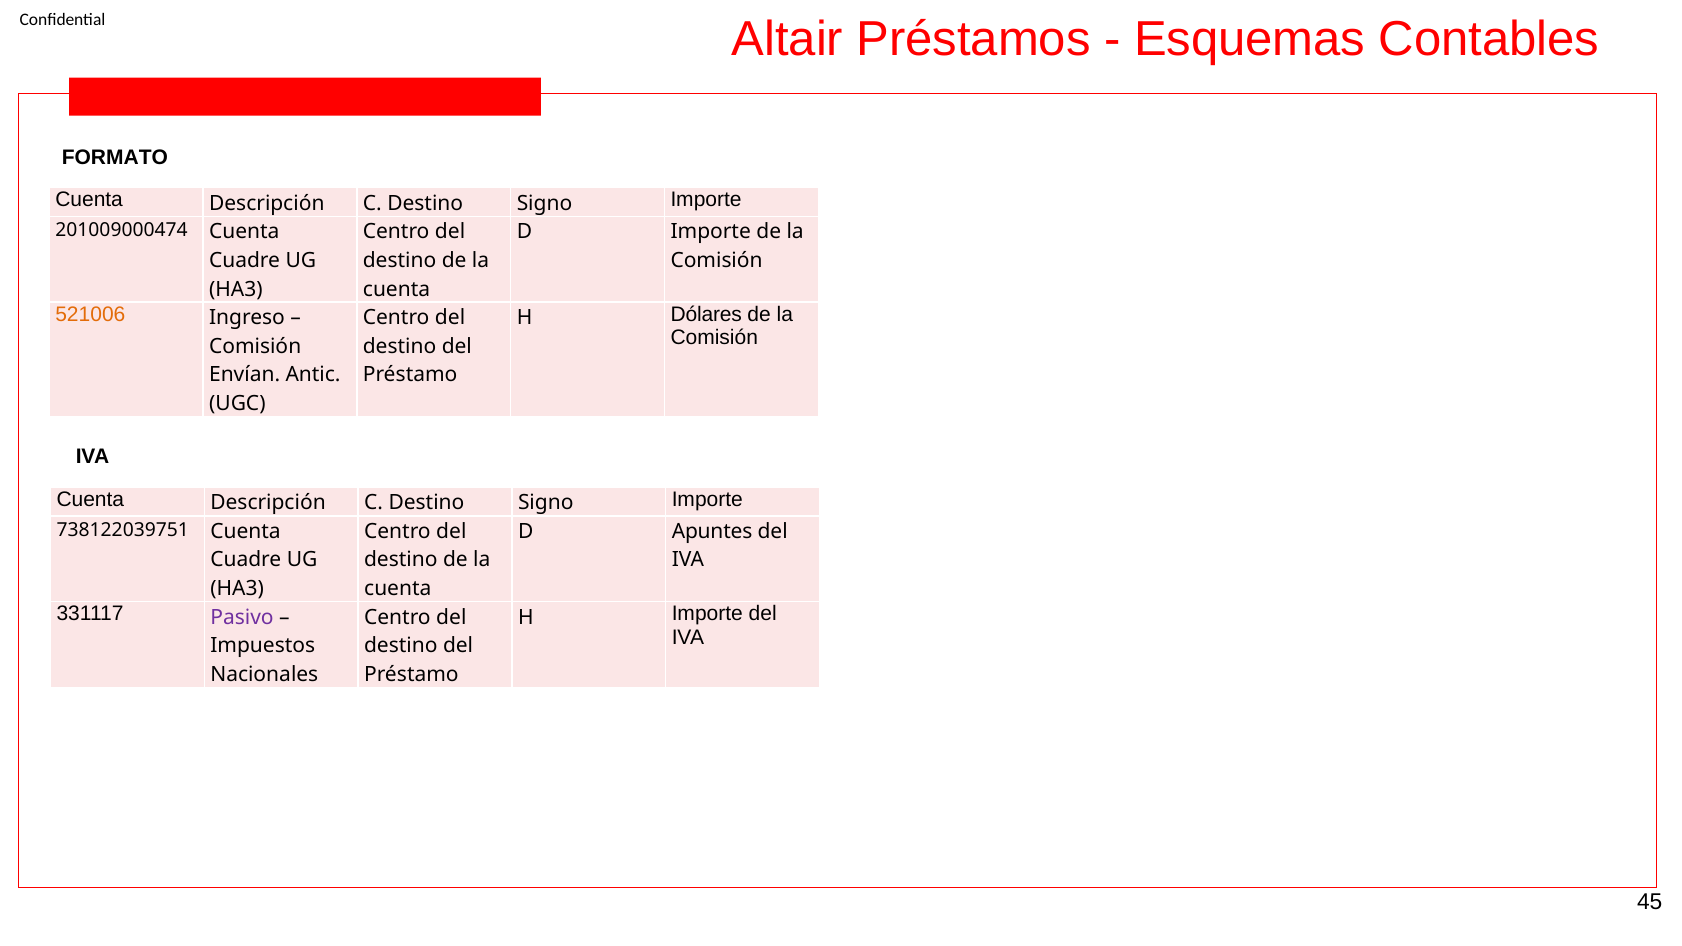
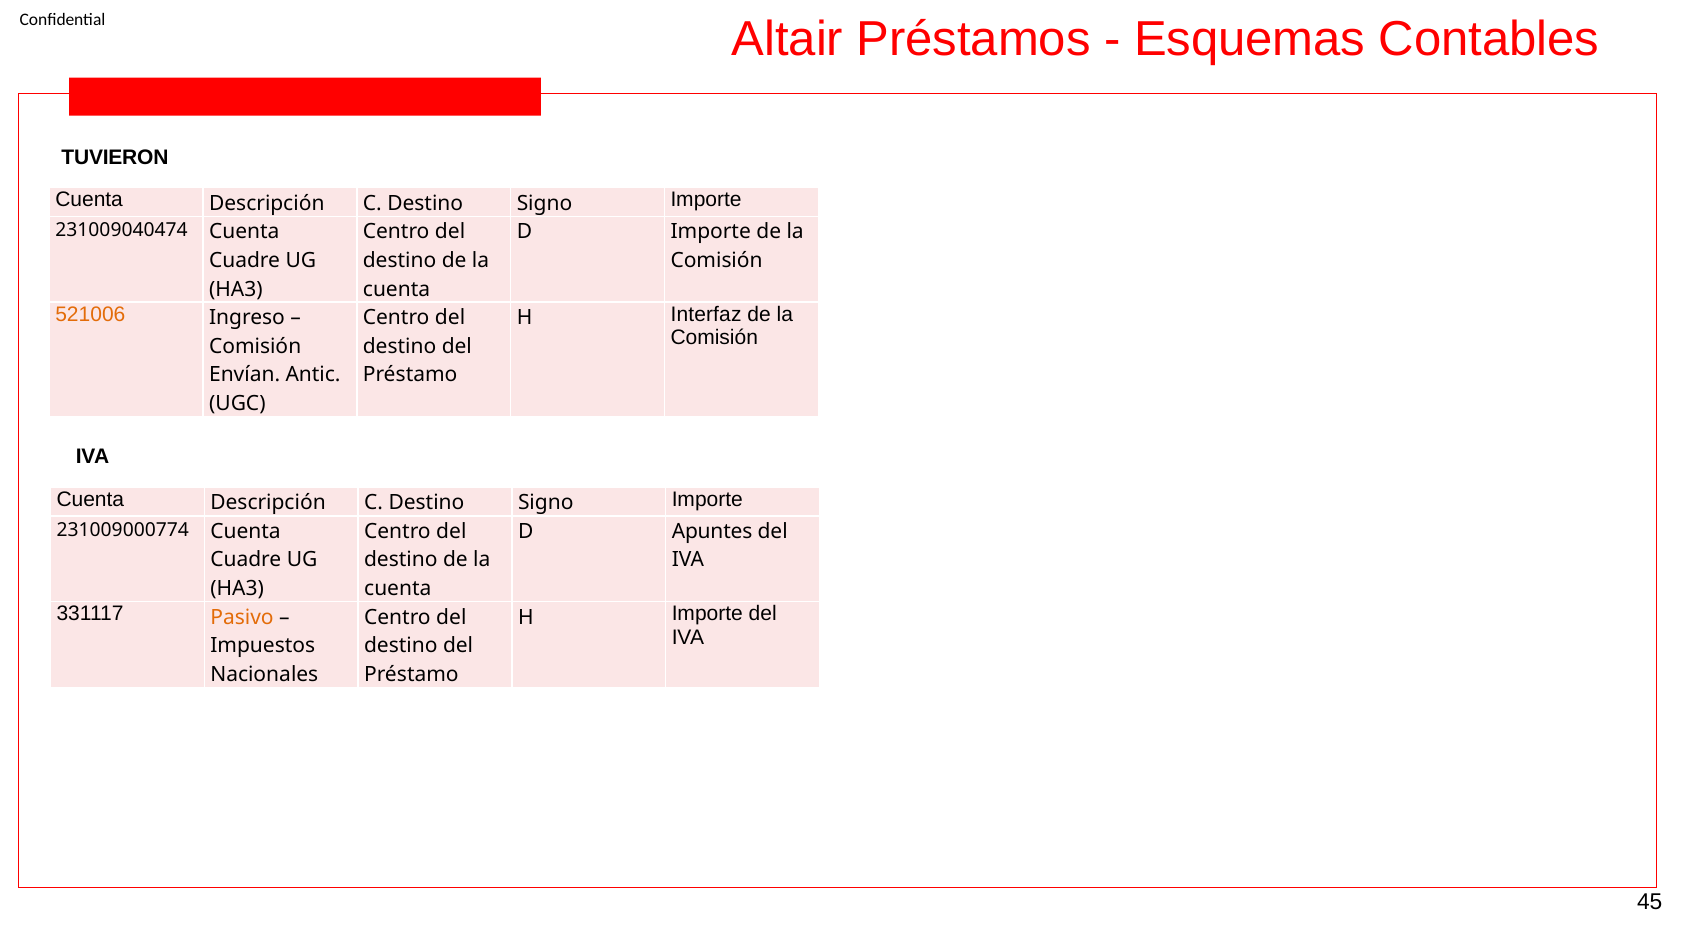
FORMATO: FORMATO -> TUVIERON (115, 158)
201009000474: 201009000474 -> 231009040474 (122, 231)
Dólares: Dólares -> Interfaz (706, 314)
738122039751: 738122039751 -> 231009000774 (123, 530)
Pasivo colour: purple -> orange (242, 617)
